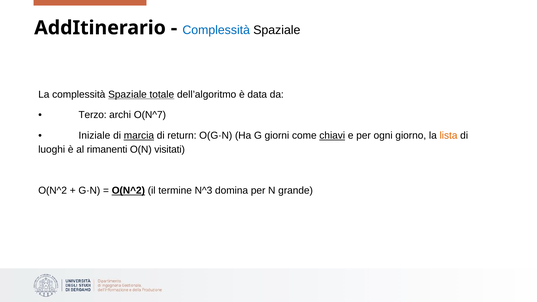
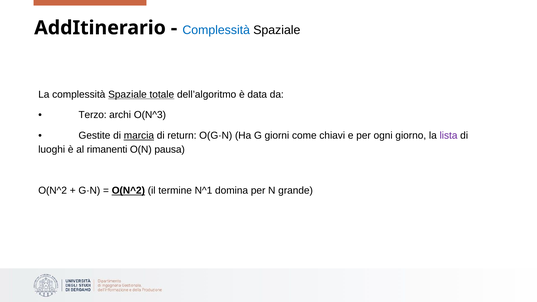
O(N^7: O(N^7 -> O(N^3 (150, 115)
Iniziale: Iniziale -> Gestite (94, 136)
chiavi underline: present -> none (332, 136)
lista colour: orange -> purple (449, 136)
visitati: visitati -> pausa (170, 149)
N^3: N^3 -> N^1 (203, 191)
